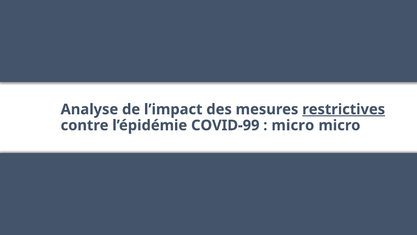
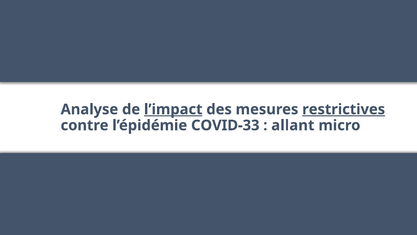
l’impact underline: none -> present (173, 109)
COVID-99: COVID-99 -> COVID-33 (225, 125)
micro: micro -> allant (293, 125)
